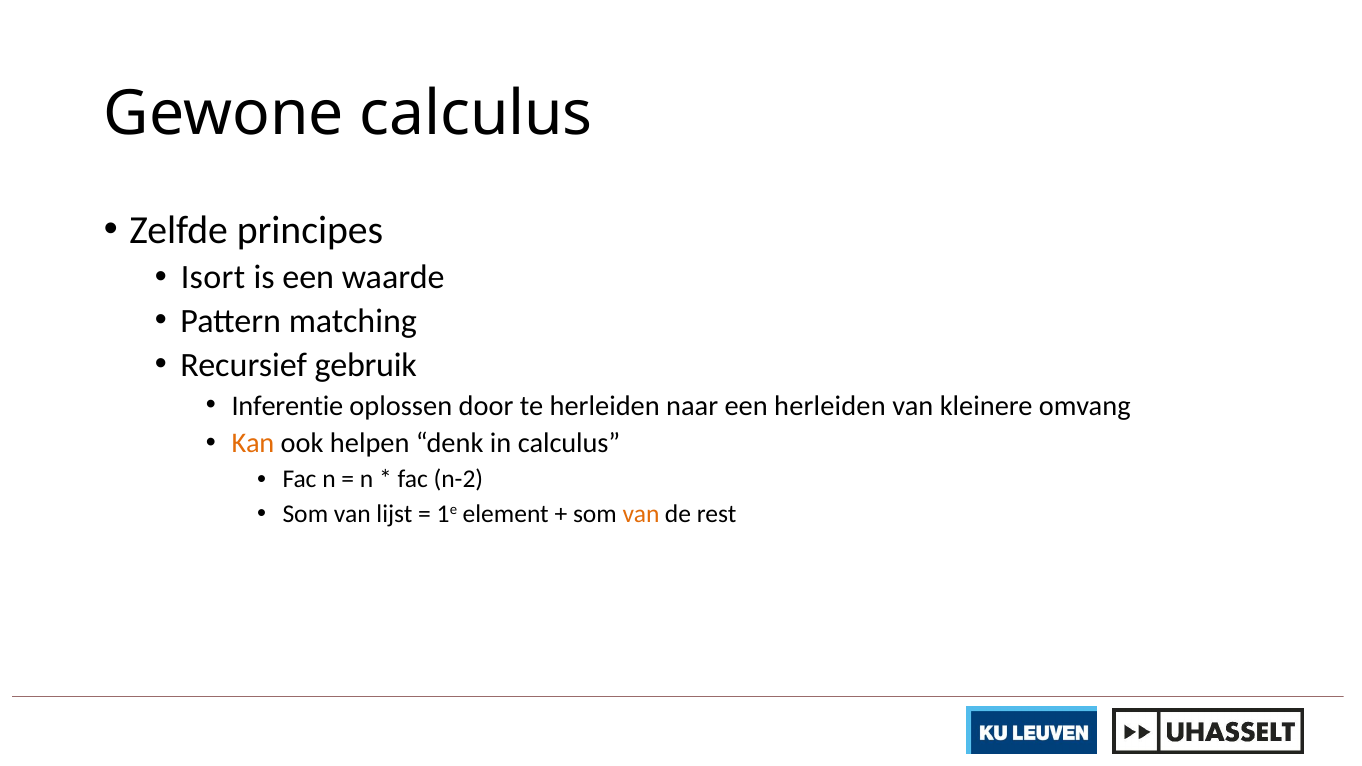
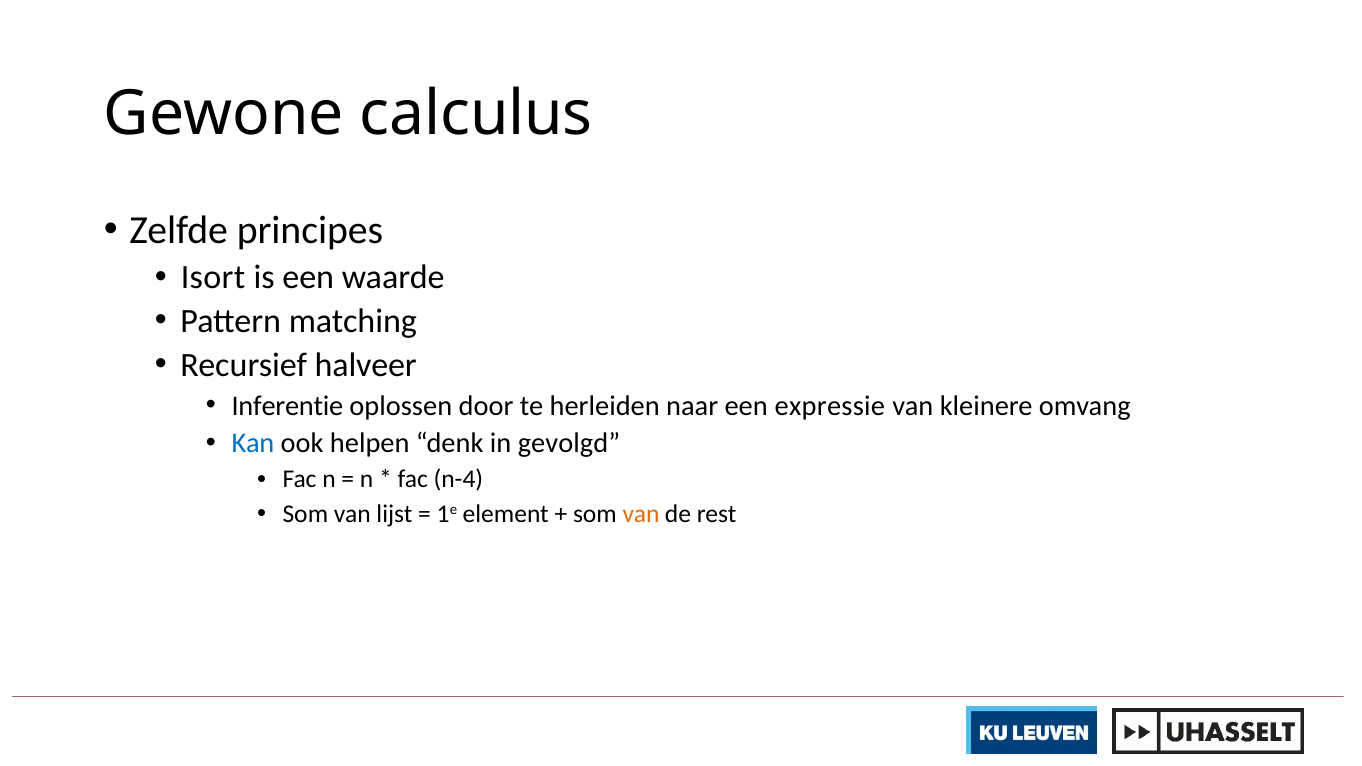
gebruik: gebruik -> halveer (366, 365)
een herleiden: herleiden -> expressie (830, 406)
Kan colour: orange -> blue (253, 443)
in calculus: calculus -> gevolgd (569, 443)
n-2: n-2 -> n-4 (458, 480)
